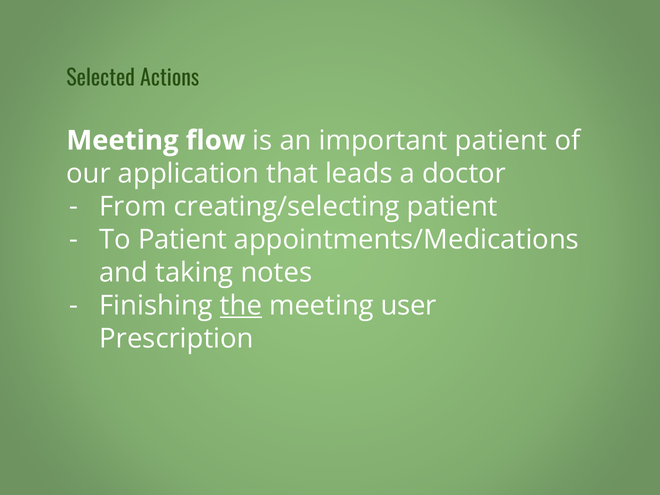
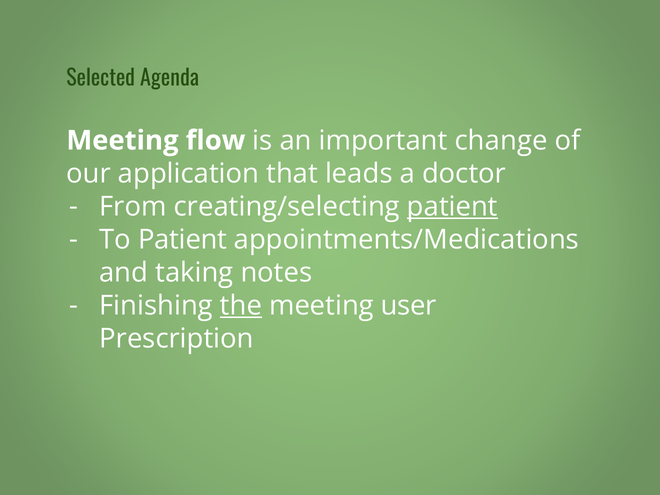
Actions: Actions -> Agenda (170, 78)
important patient: patient -> change (501, 141)
patient underline: none -> present (452, 207)
